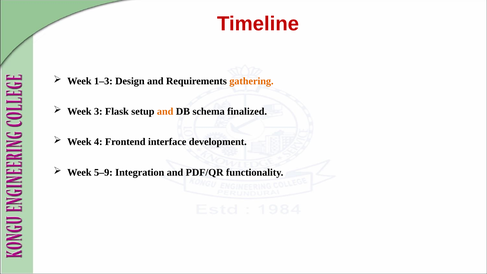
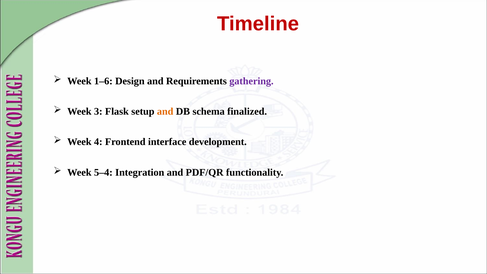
1–3: 1–3 -> 1–6 (103, 81)
gathering colour: orange -> purple (251, 81)
5–9: 5–9 -> 5–4 (103, 172)
